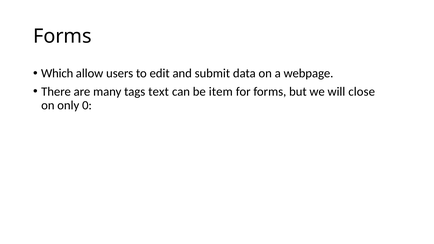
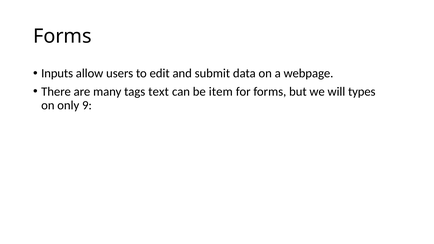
Which: Which -> Inputs (57, 73)
close: close -> types (362, 92)
0: 0 -> 9 (87, 105)
